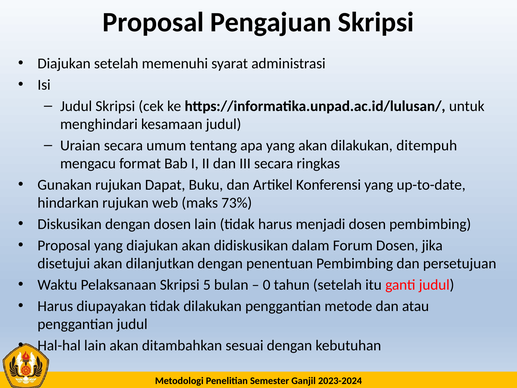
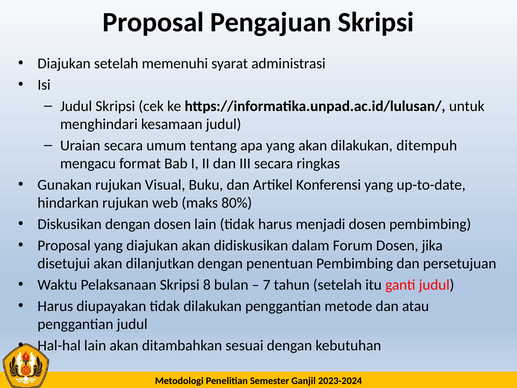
Dapat: Dapat -> Visual (165, 185)
73%: 73% -> 80% (237, 203)
5: 5 -> 8 (207, 285)
0: 0 -> 7 (267, 285)
